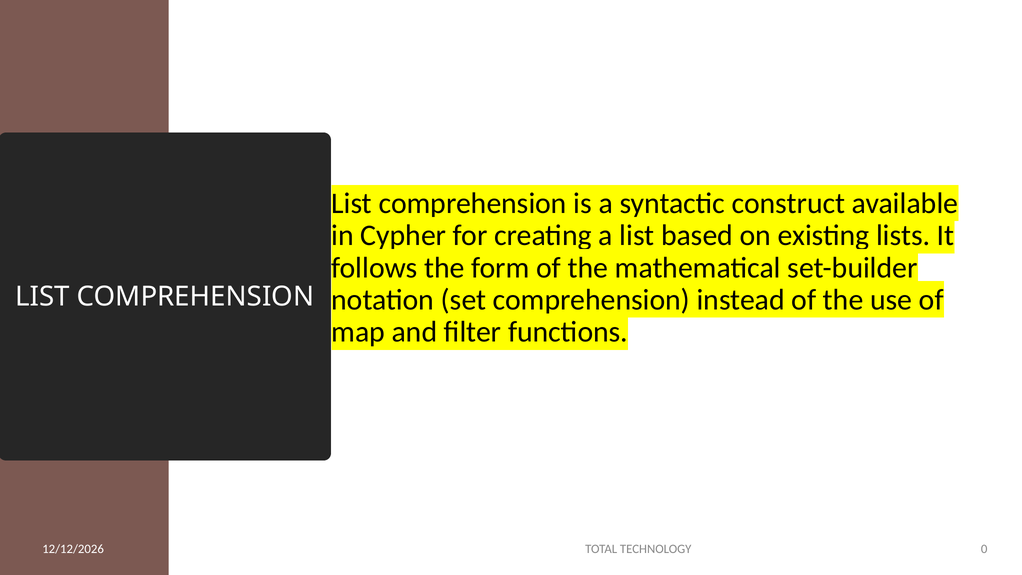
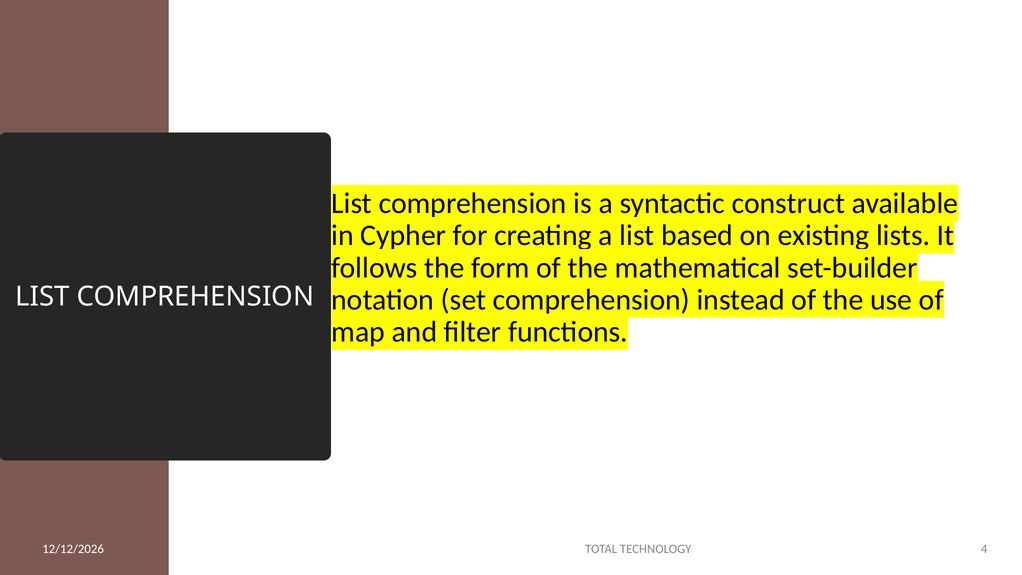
0: 0 -> 4 (984, 549)
